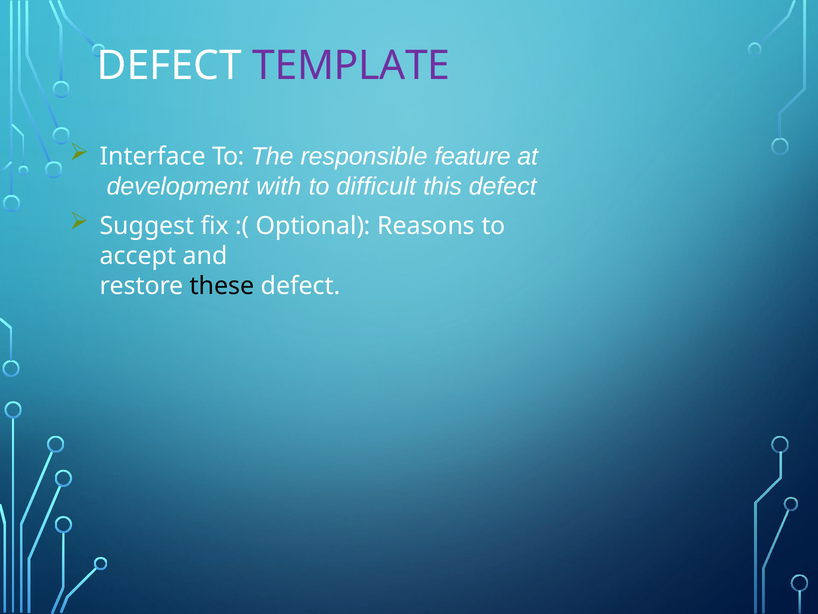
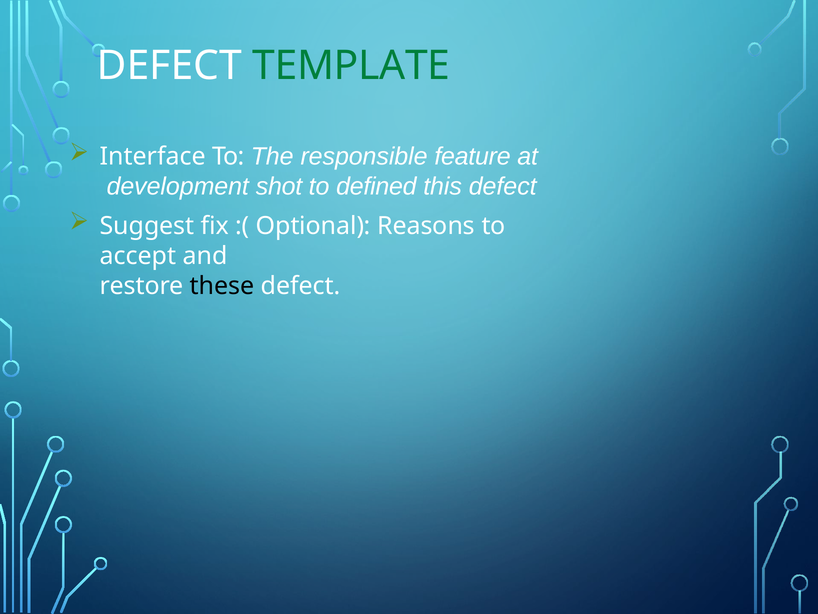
TEMPLATE colour: purple -> green (351, 66)
with: with -> shot (279, 187)
difficult: difficult -> defined (376, 187)
